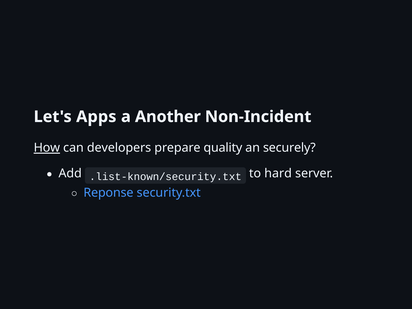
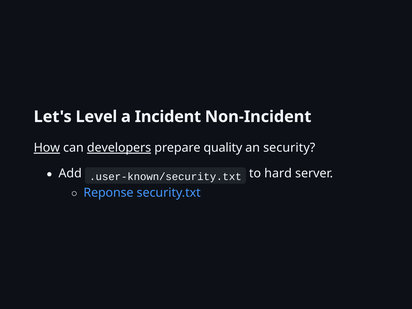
Apps: Apps -> Level (96, 117)
Another: Another -> Incident (168, 117)
developers underline: none -> present (119, 148)
securely: securely -> security (289, 148)
.list-known/security.txt: .list-known/security.txt -> .user-known/security.txt (165, 177)
